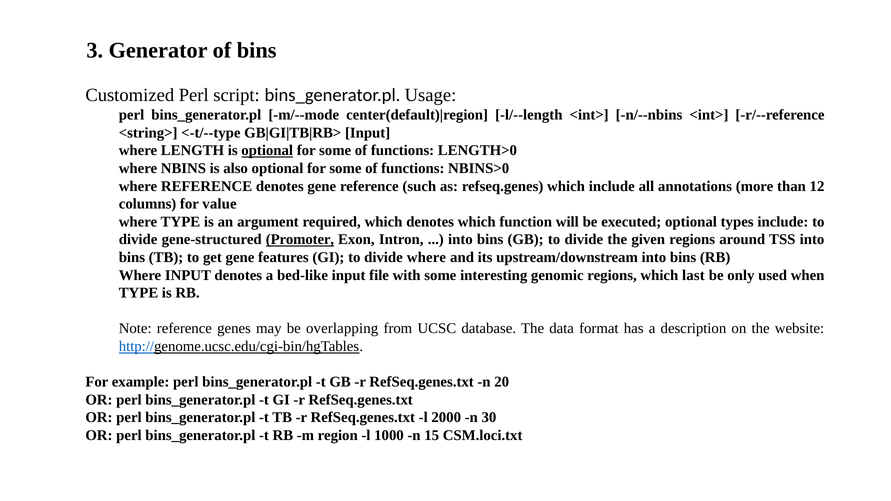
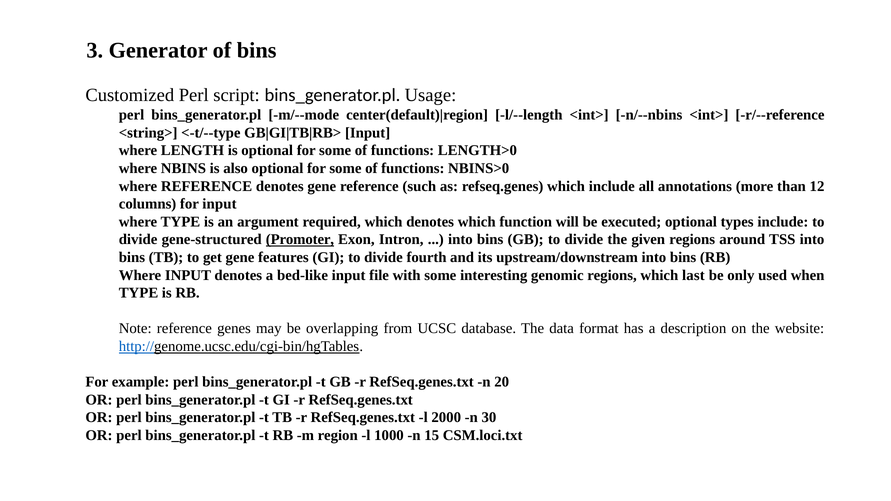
optional underline: present -> none (267, 151)
for value: value -> input (219, 204)
divide where: where -> fourth (427, 257)
